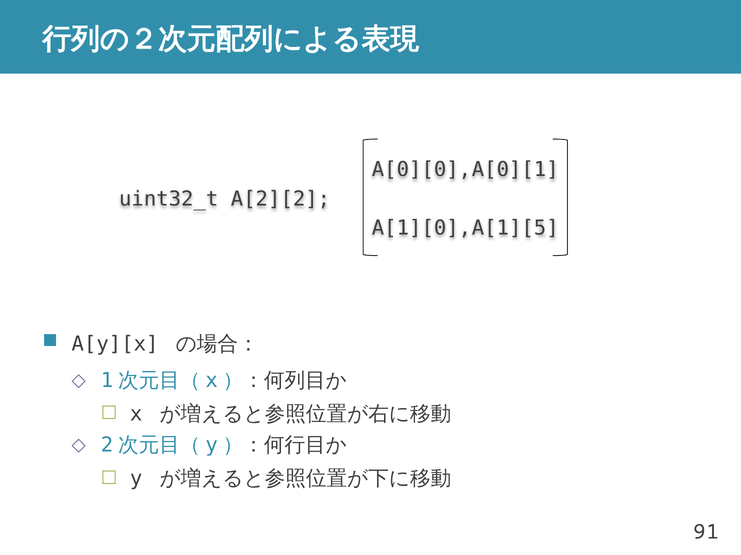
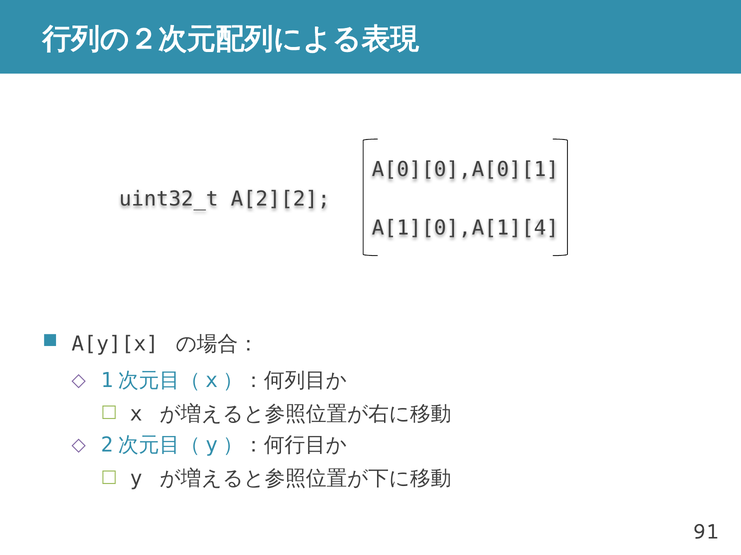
A[1][5: A[1][5 -> A[1][4 (515, 228)
